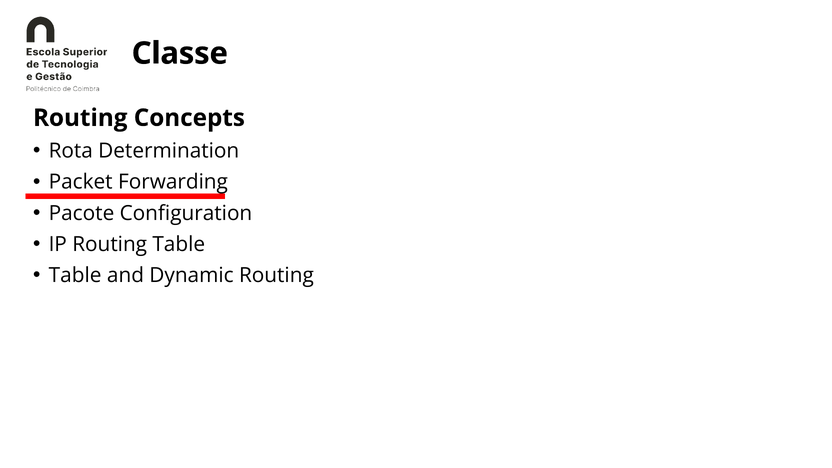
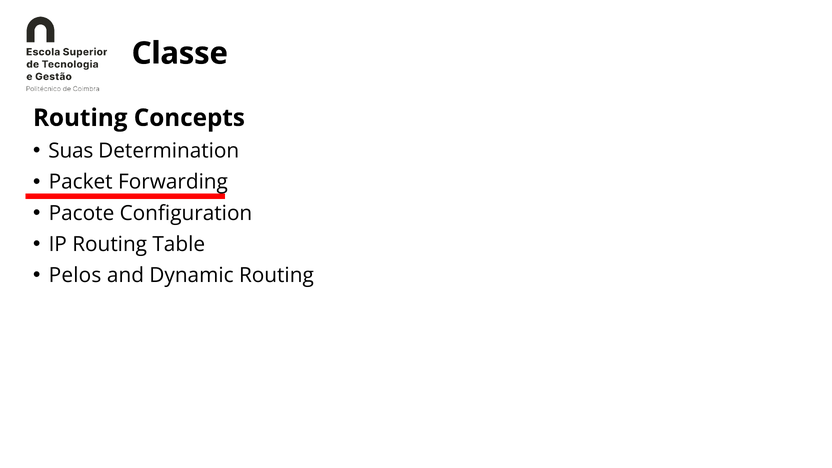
Rota: Rota -> Suas (71, 151)
Table: Table -> Pelos (75, 275)
